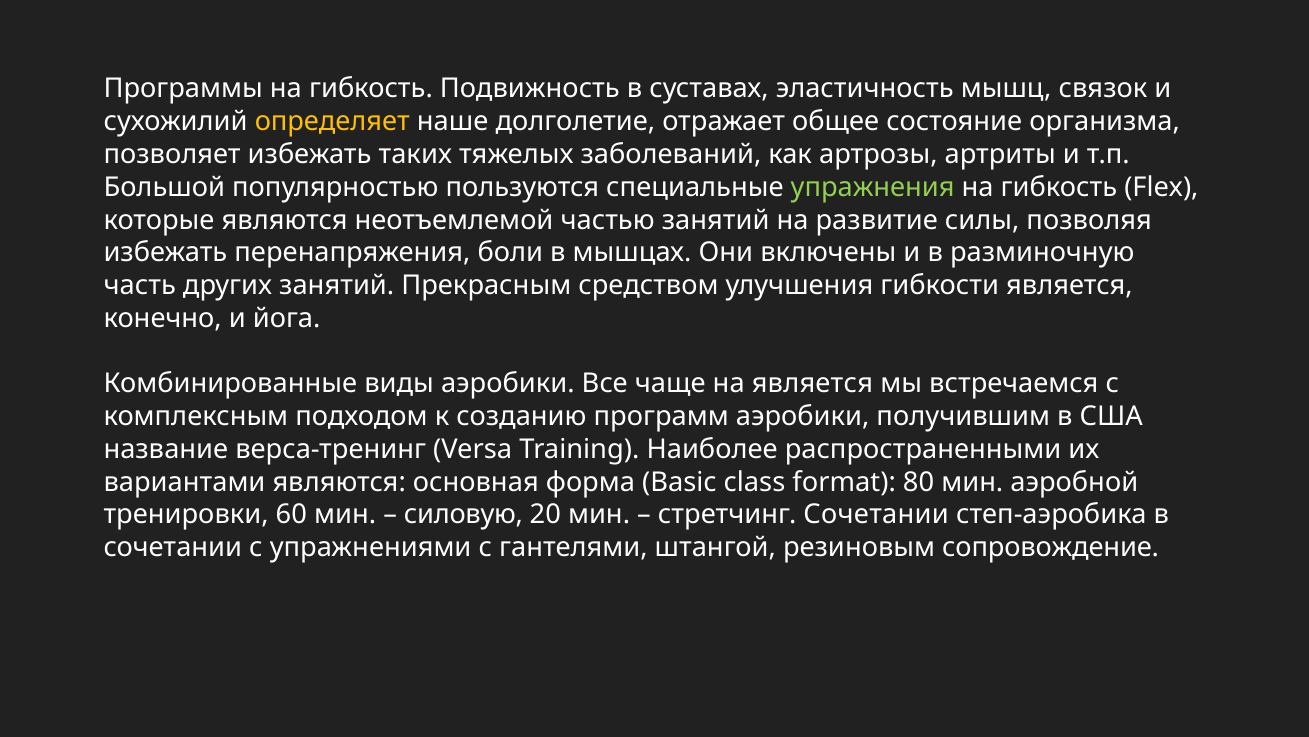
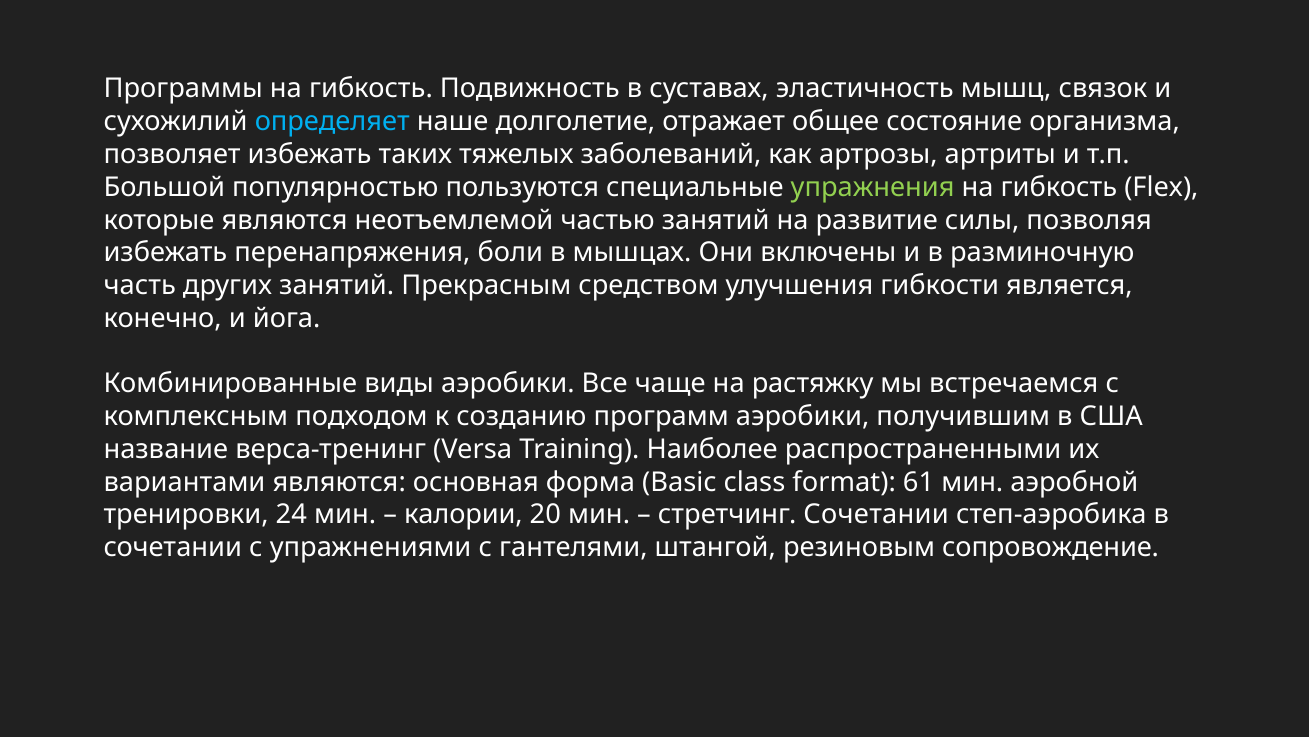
определяет colour: yellow -> light blue (332, 122)
на является: является -> растяжку (813, 384)
80: 80 -> 61 (918, 482)
60: 60 -> 24 (291, 514)
силовую: силовую -> калории (463, 514)
